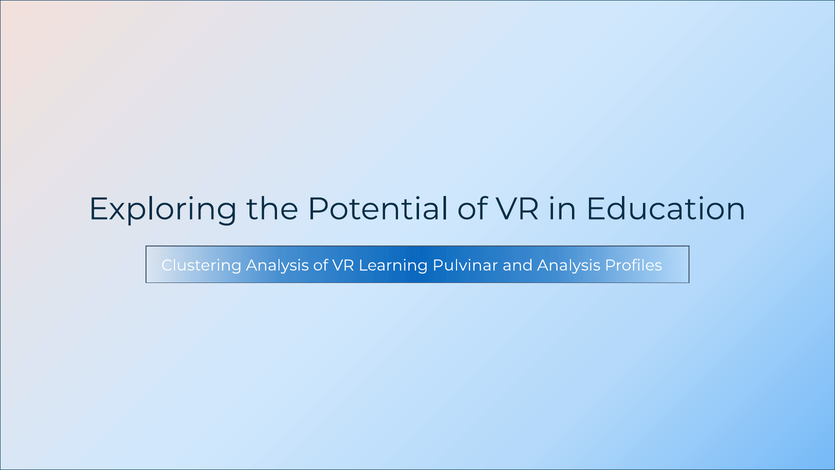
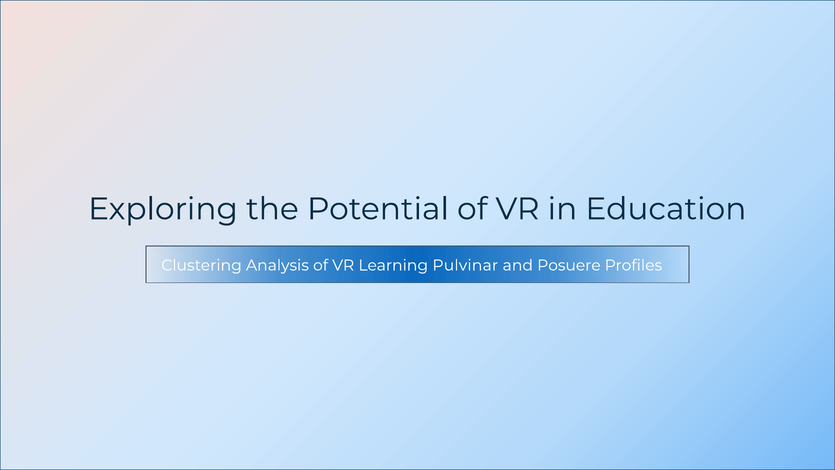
and Analysis: Analysis -> Posuere (569, 265)
